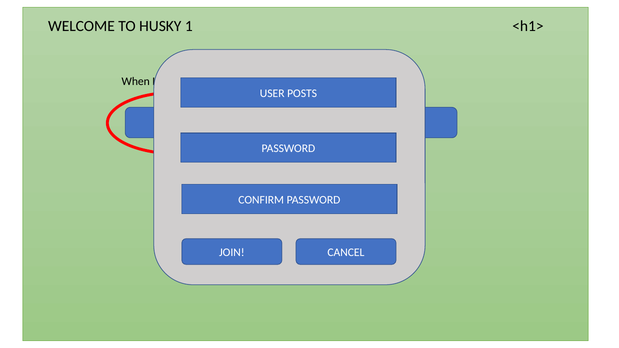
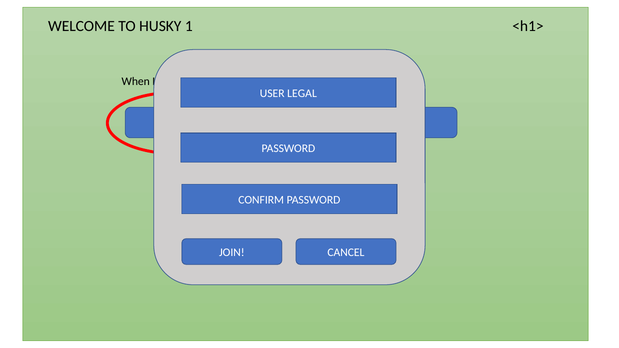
POSTS: POSTS -> LEGAL (302, 93)
